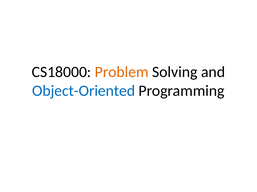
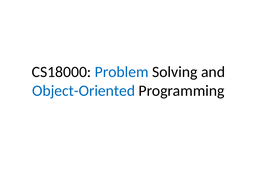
Problem colour: orange -> blue (122, 72)
